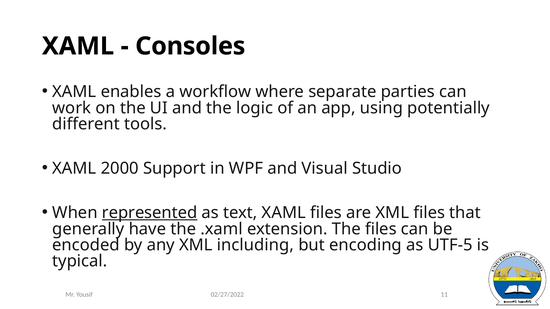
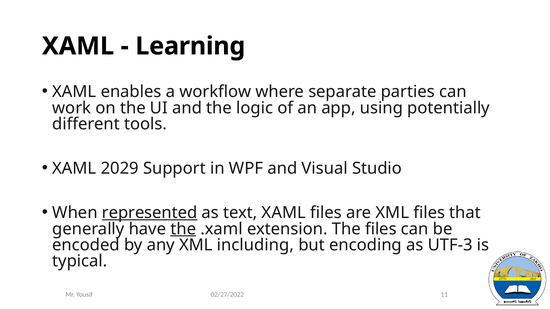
Consoles: Consoles -> Learning (190, 46)
2000: 2000 -> 2029 (120, 169)
the underline: none -> present (183, 229)
UTF-5: UTF-5 -> UTF-3 (450, 245)
